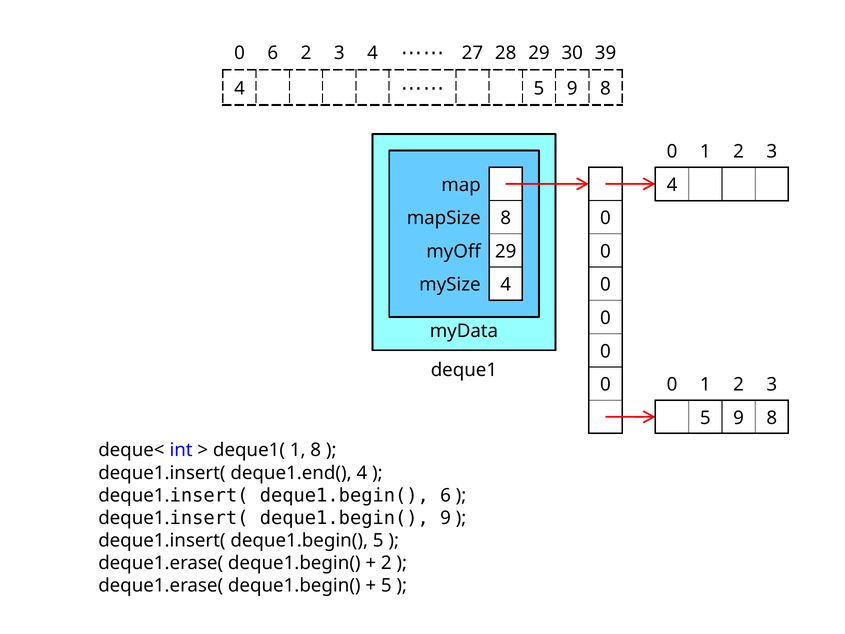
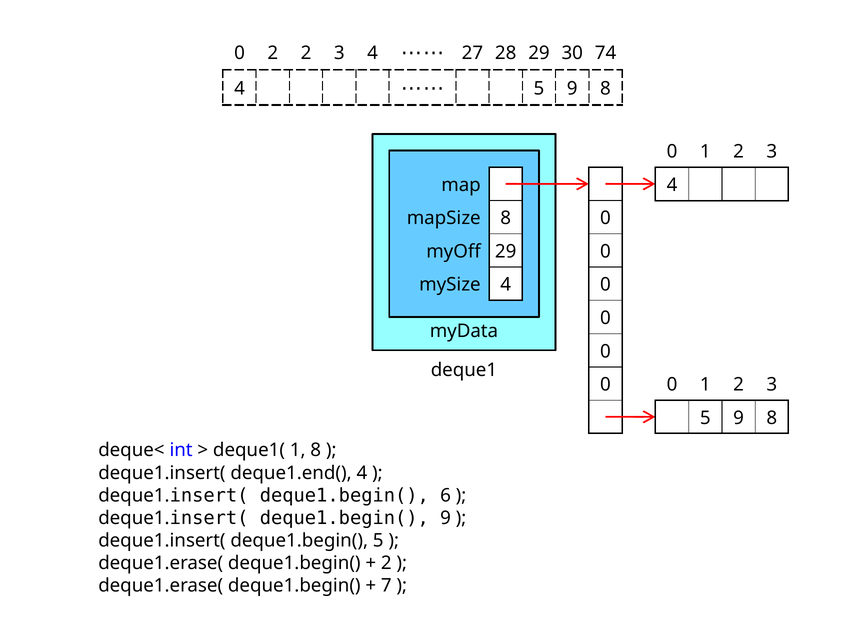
0 6: 6 -> 2 (273, 53)
39: 39 -> 74 (606, 53)
5: 5 -> 7 (386, 585)
